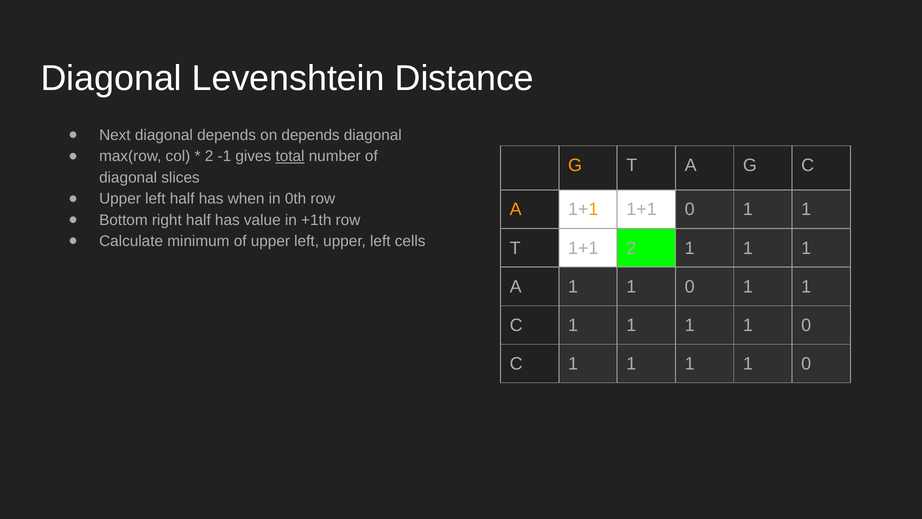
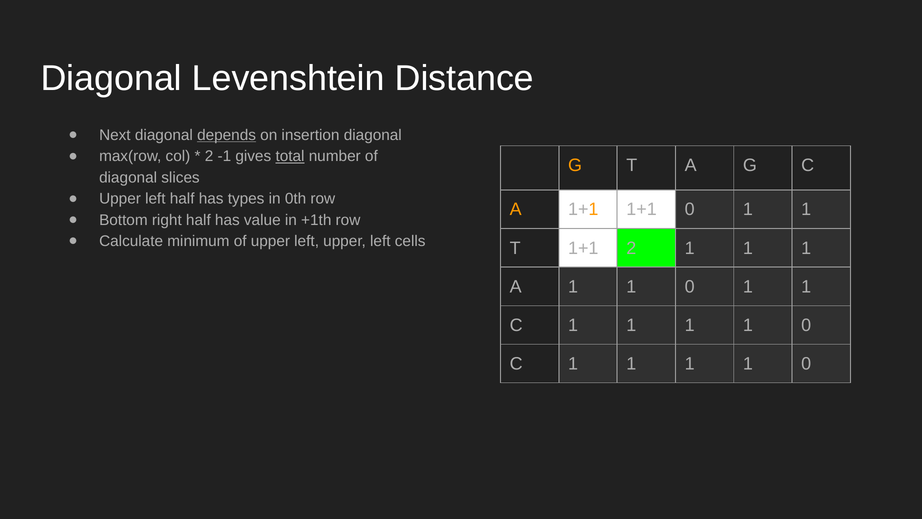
depends underline: none -> present (227, 135)
on depends: depends -> insertion (310, 135)
when: when -> types (246, 199)
